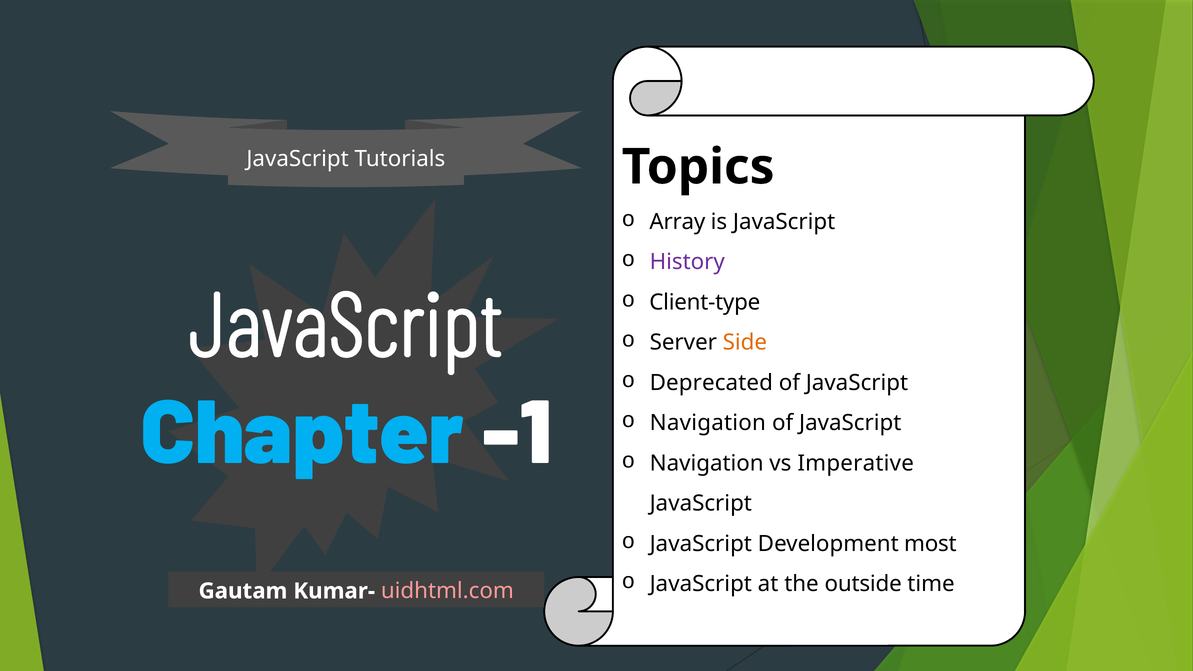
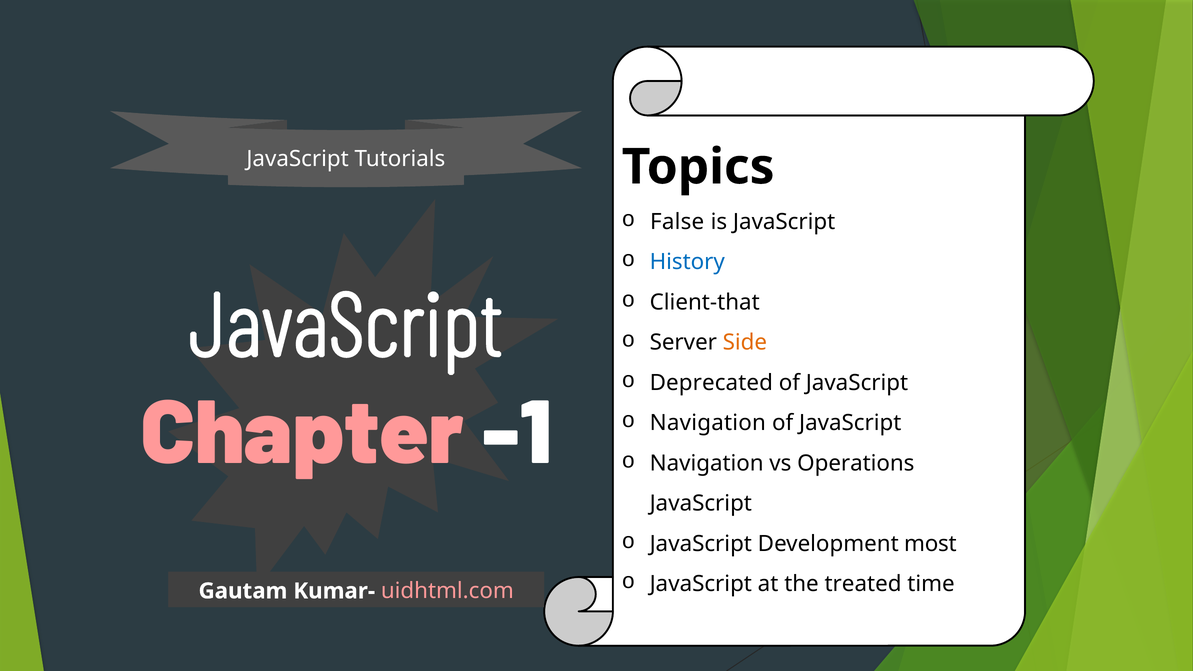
Array: Array -> False (677, 222)
History colour: purple -> blue (687, 262)
Client-type: Client-type -> Client-that (705, 302)
Chapter colour: light blue -> pink (302, 434)
Imperative: Imperative -> Operations (856, 463)
outside: outside -> treated (863, 584)
